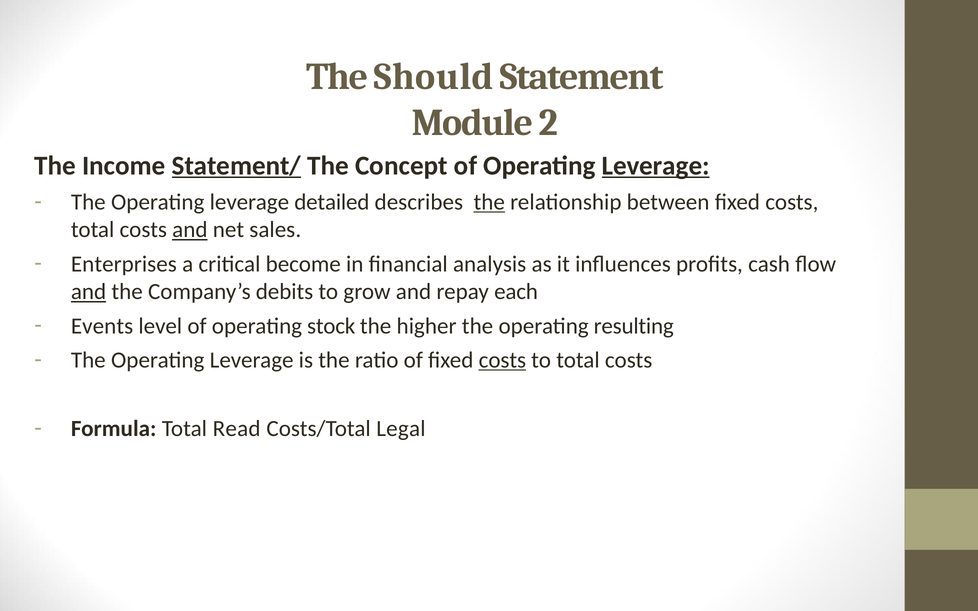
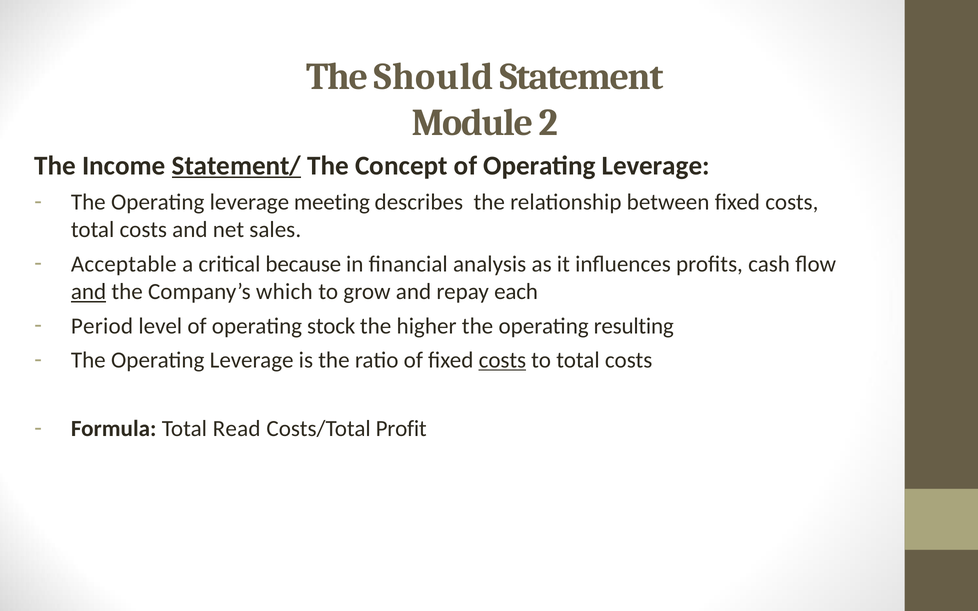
Leverage underline: present -> none (656, 166)
detailed: detailed -> meeting (332, 202)
the underline: present -> none (489, 202)
and underline: present -> none (190, 230)
Enterprises: Enterprises -> Acceptable (124, 264)
become: become -> because (303, 264)
debits: debits -> which (284, 292)
Events: Events -> Period (102, 326)
Legal: Legal -> Profit (401, 429)
